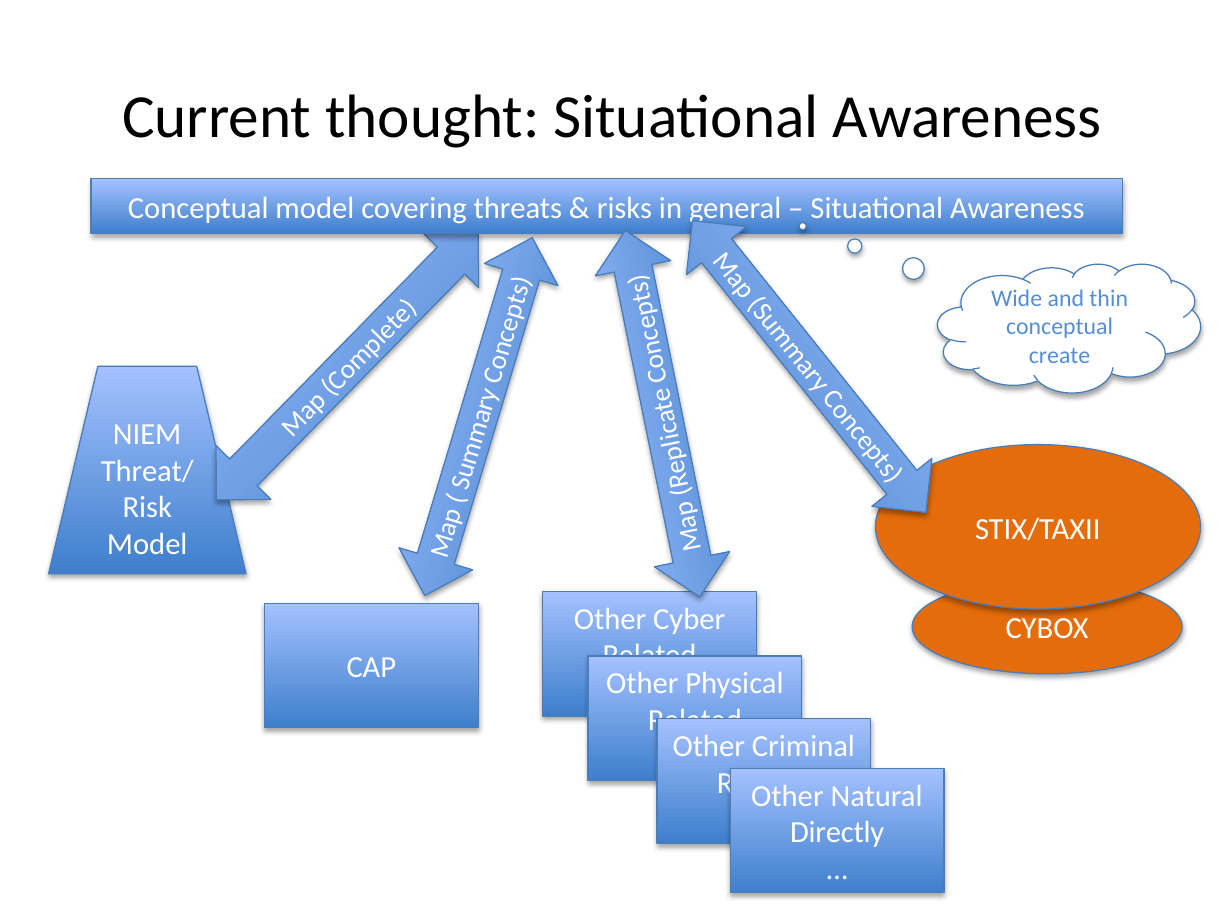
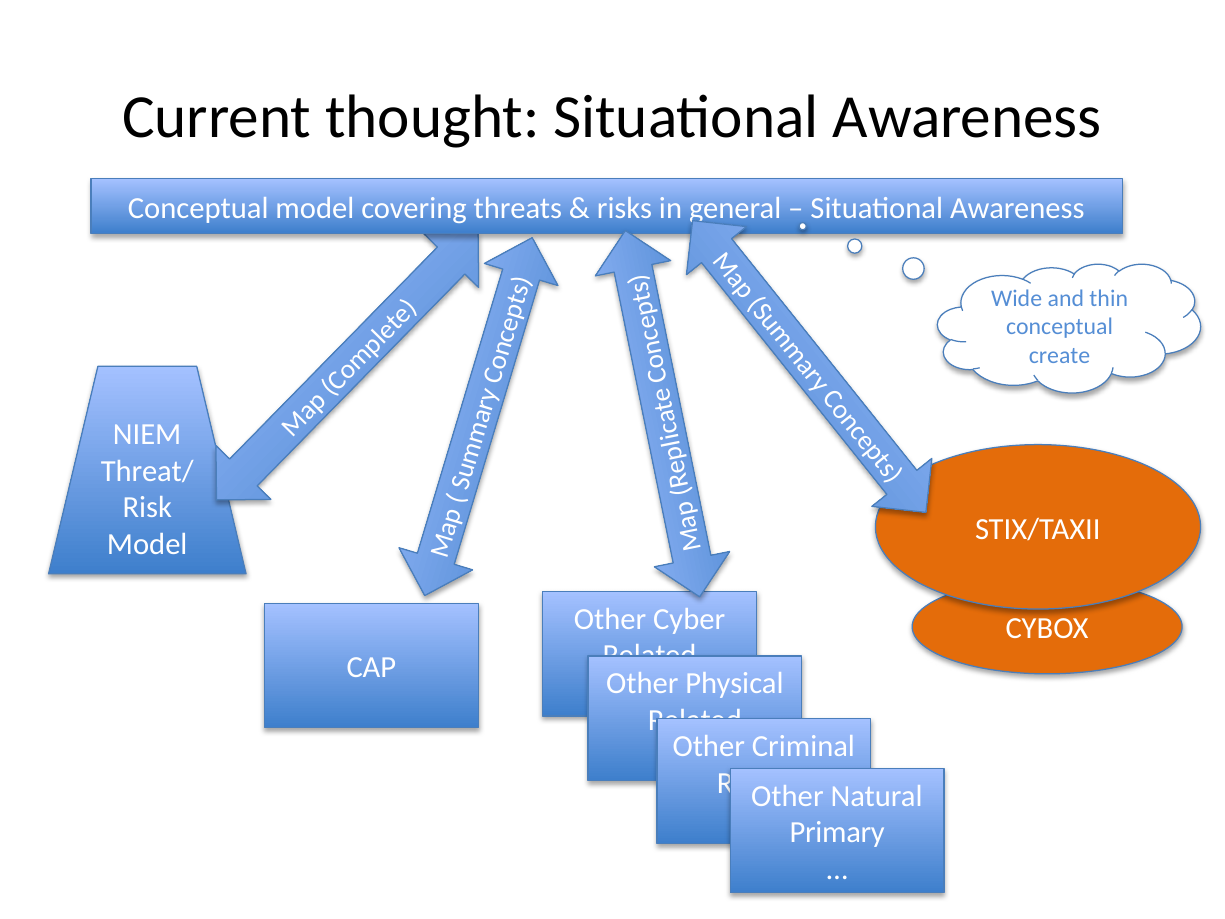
Directly: Directly -> Primary (837, 833)
